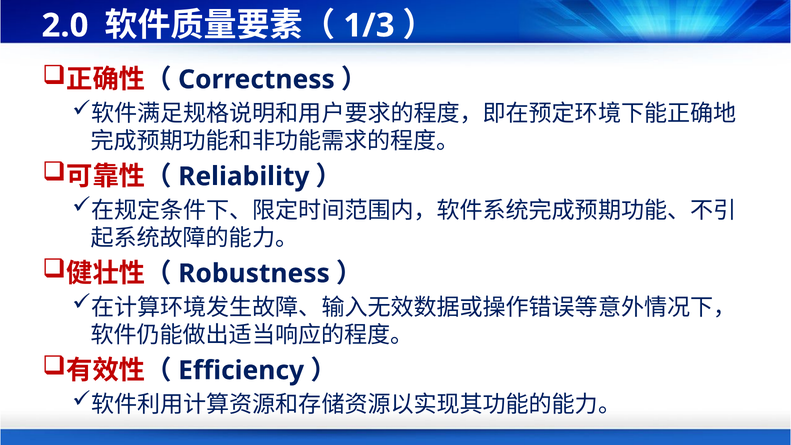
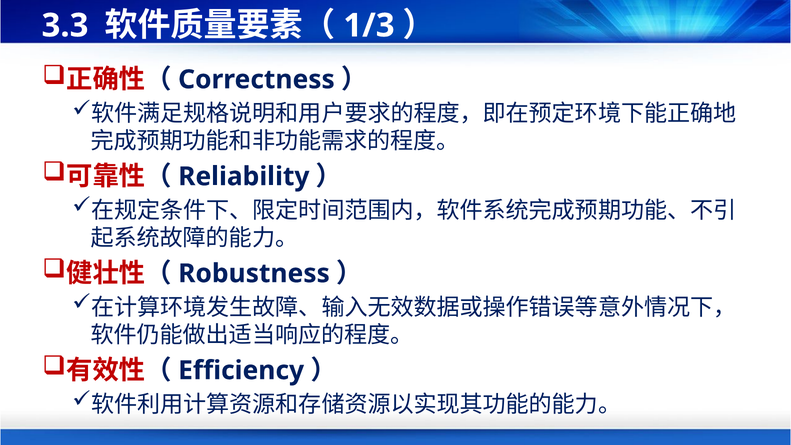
2.0: 2.0 -> 3.3 (65, 26)
